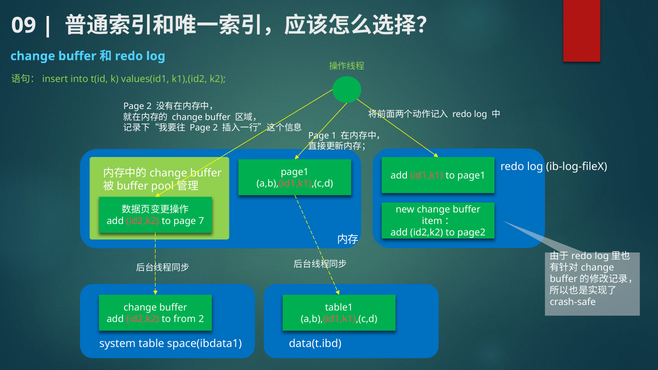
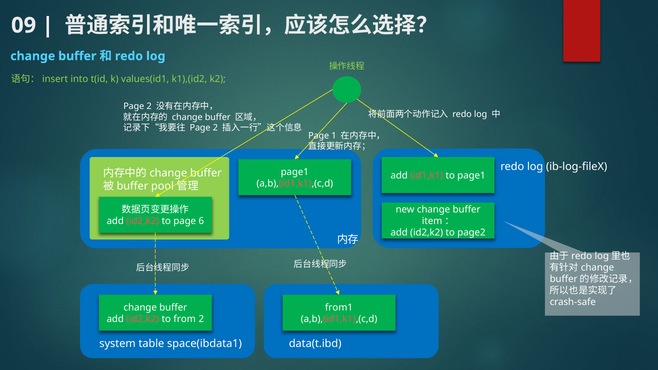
7: 7 -> 6 (201, 221)
table1: table1 -> from1 (339, 308)
